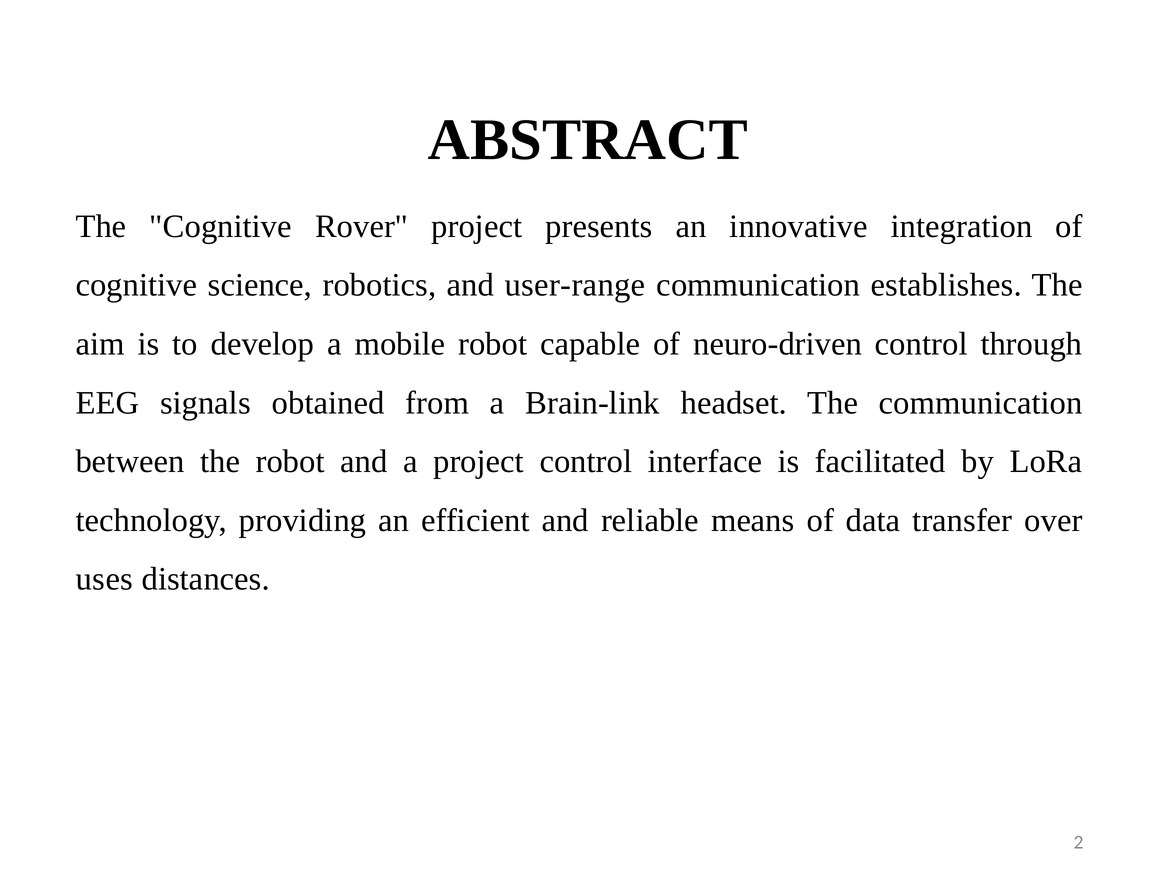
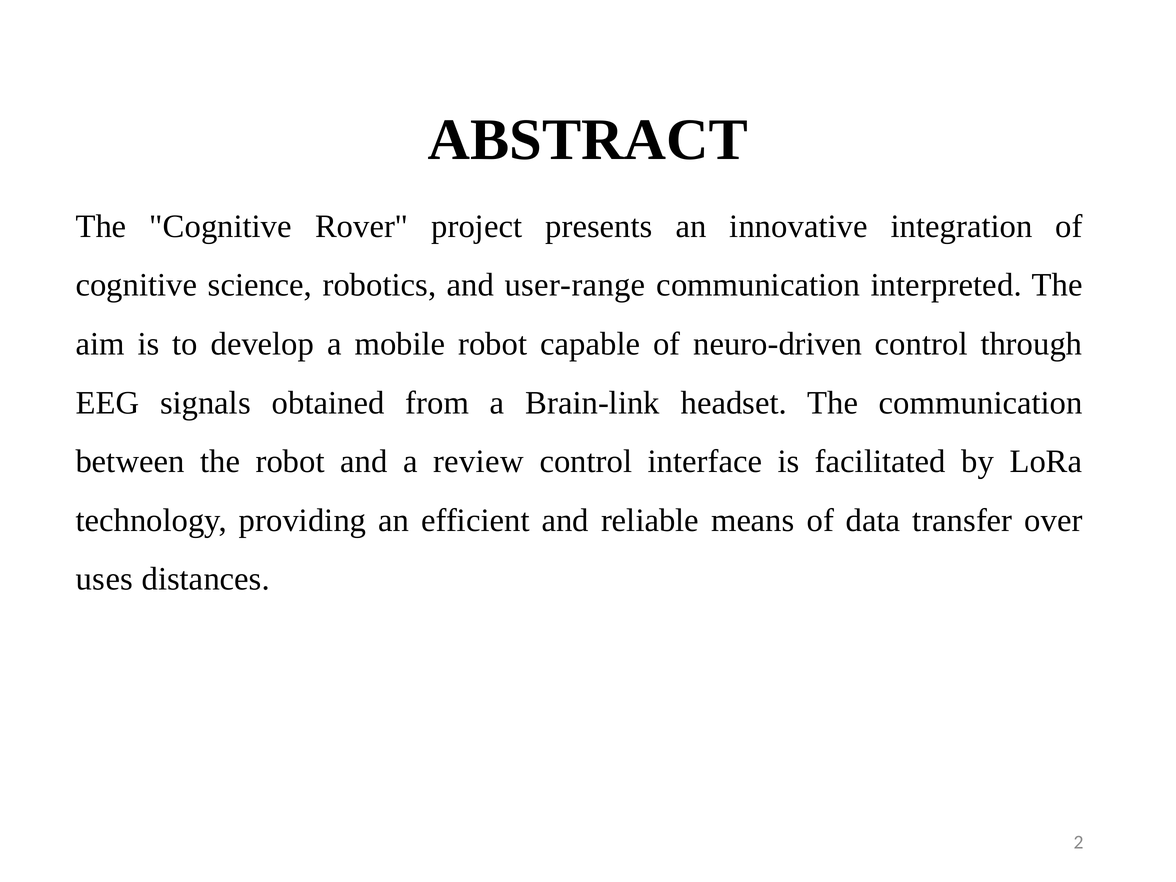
establishes: establishes -> interpreted (946, 285)
a project: project -> review (478, 462)
